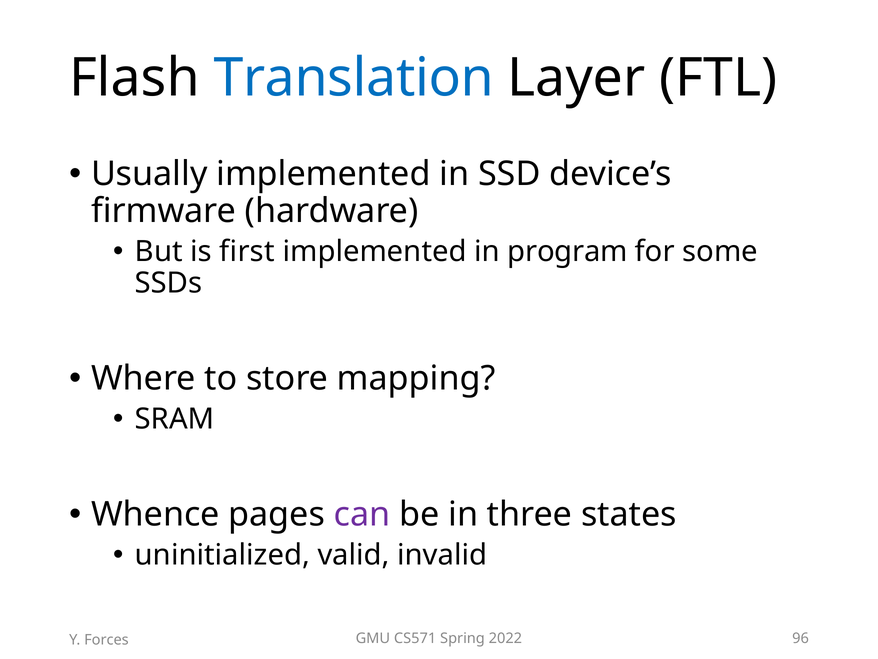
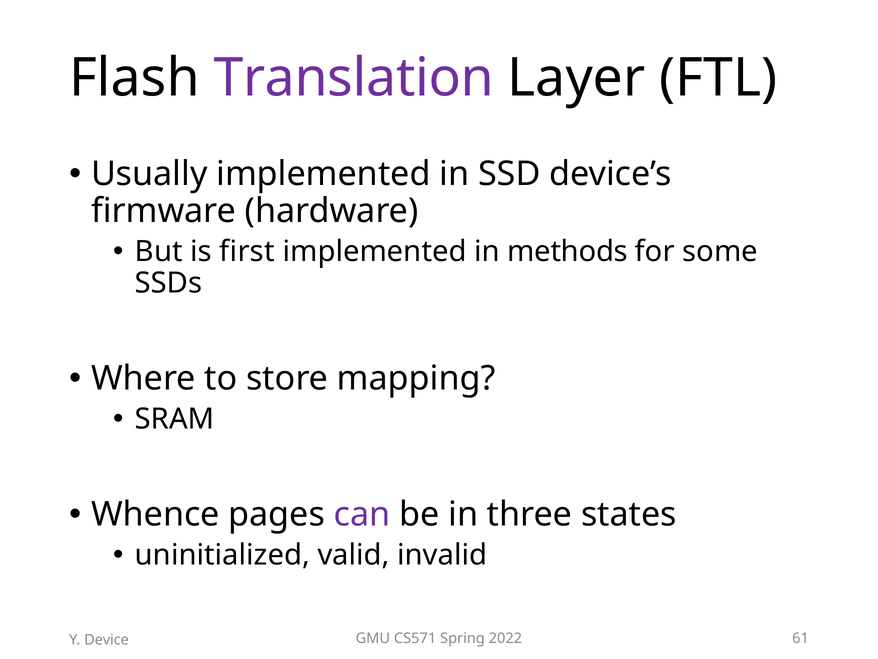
Translation colour: blue -> purple (354, 78)
program: program -> methods (568, 251)
96: 96 -> 61 (801, 638)
Forces: Forces -> Device (107, 639)
